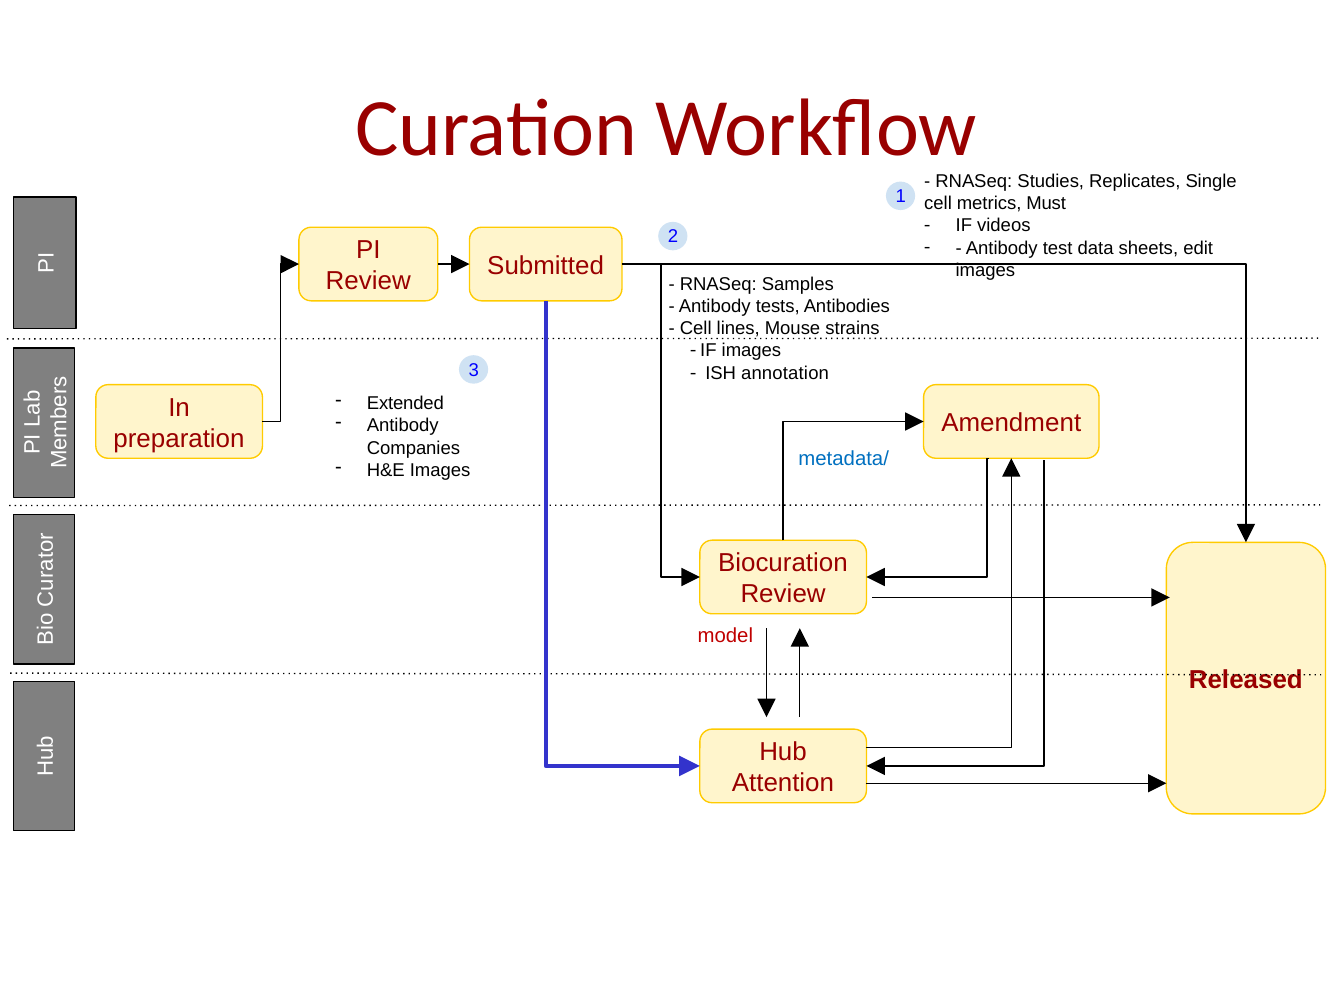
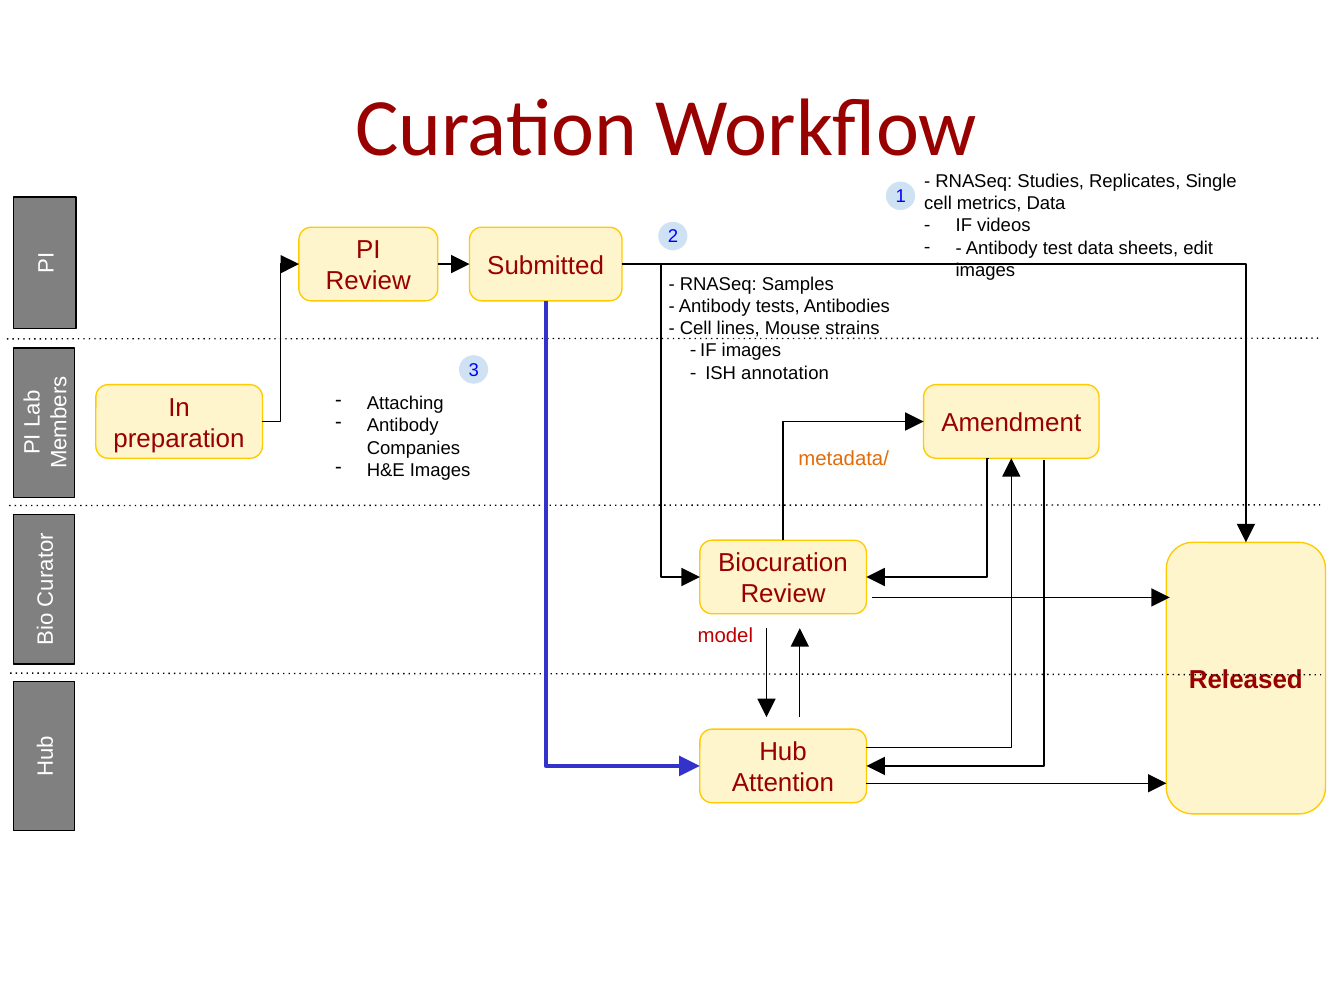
metrics Must: Must -> Data (1046, 203)
Extended: Extended -> Attaching (405, 403)
metadata/ colour: blue -> orange (844, 459)
